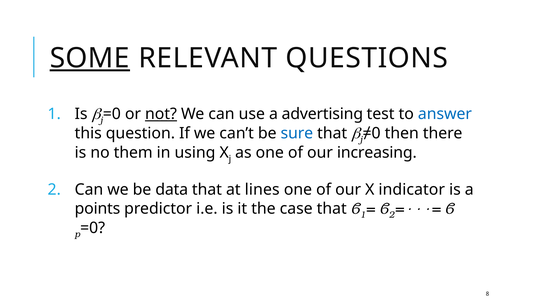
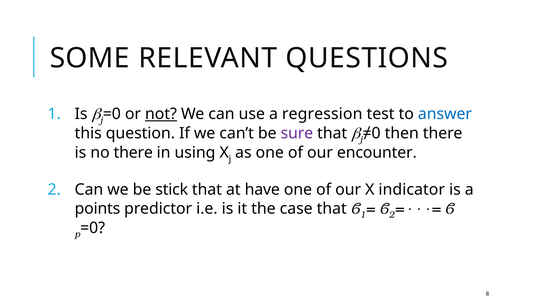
SOME underline: present -> none (90, 58)
advertising: advertising -> regression (322, 114)
sure colour: blue -> purple (297, 133)
no them: them -> there (133, 153)
increasing: increasing -> encounter (377, 153)
data: data -> stick (172, 190)
lines: lines -> have (262, 190)
